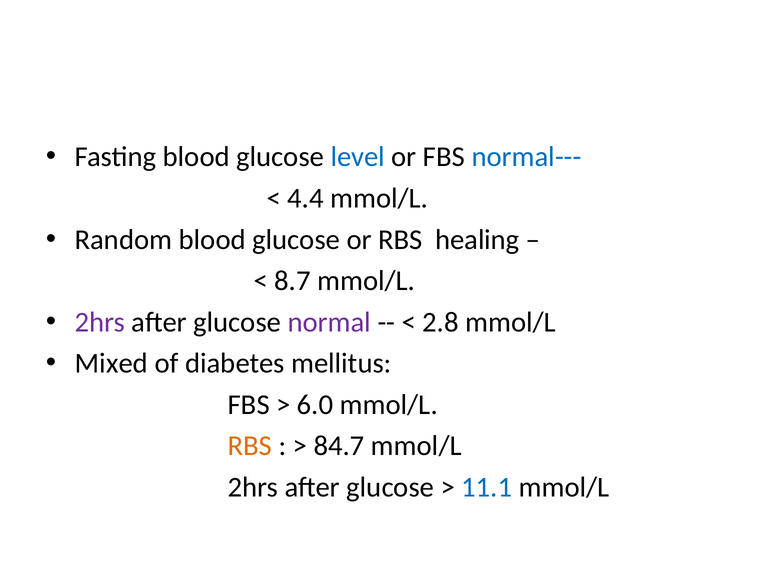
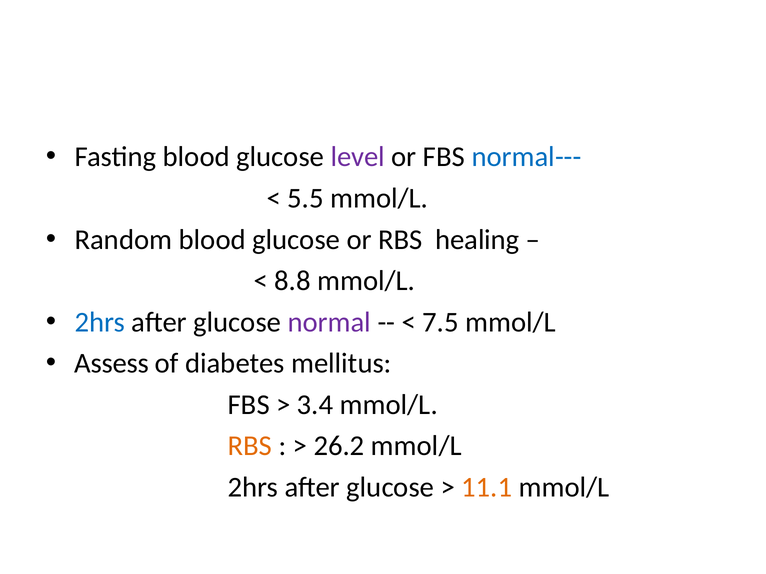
level colour: blue -> purple (358, 157)
4.4: 4.4 -> 5.5 (306, 198)
8.7: 8.7 -> 8.8 (293, 281)
2hrs colour: purple -> blue (100, 322)
2.8: 2.8 -> 7.5 (441, 322)
Mixed: Mixed -> Assess (112, 364)
6.0: 6.0 -> 3.4 (315, 405)
84.7: 84.7 -> 26.2 (339, 446)
11.1 colour: blue -> orange (487, 488)
